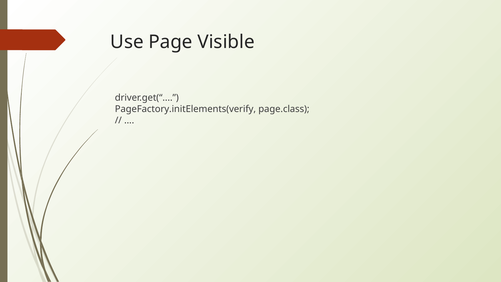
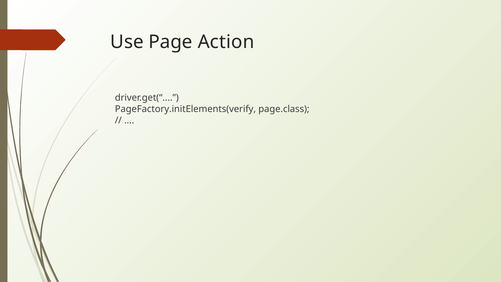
Visible: Visible -> Action (226, 42)
